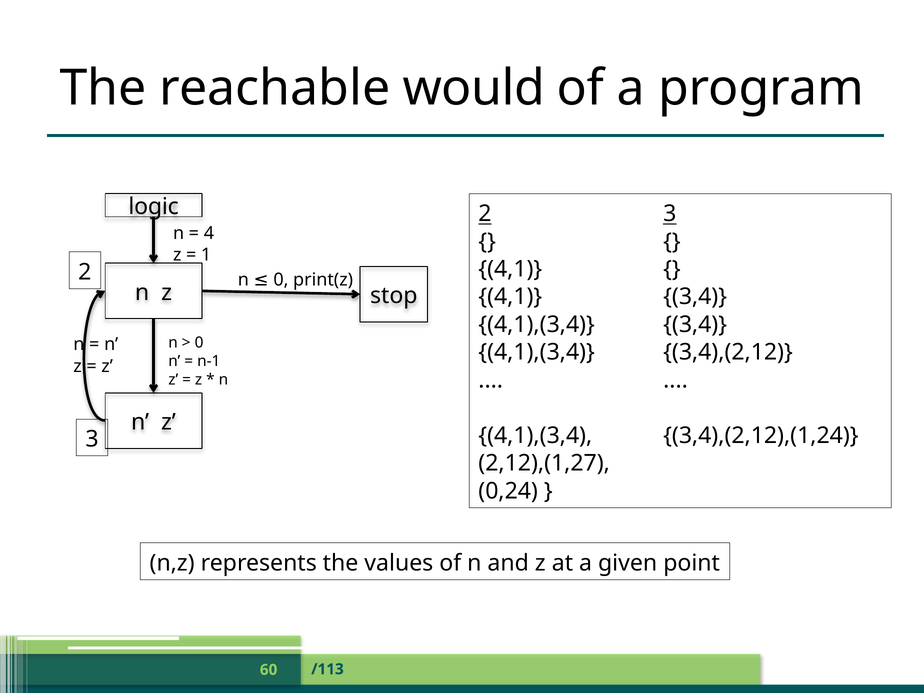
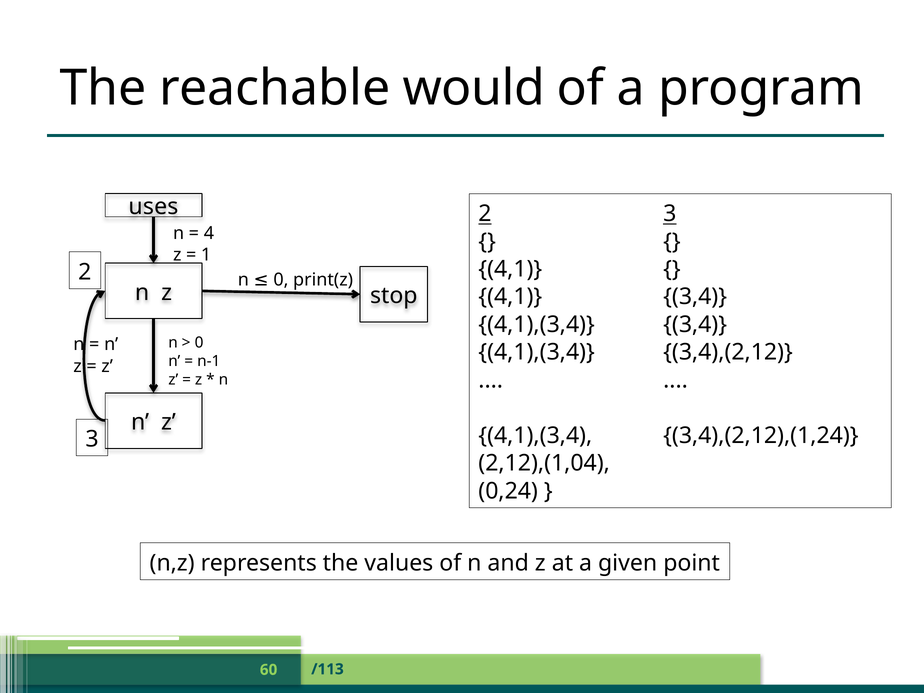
logic: logic -> uses (153, 207)
2,12),(1,27: 2,12),(1,27 -> 2,12),(1,04 (544, 463)
